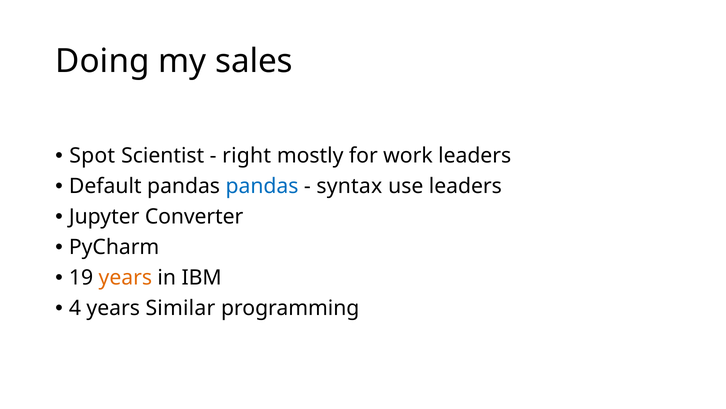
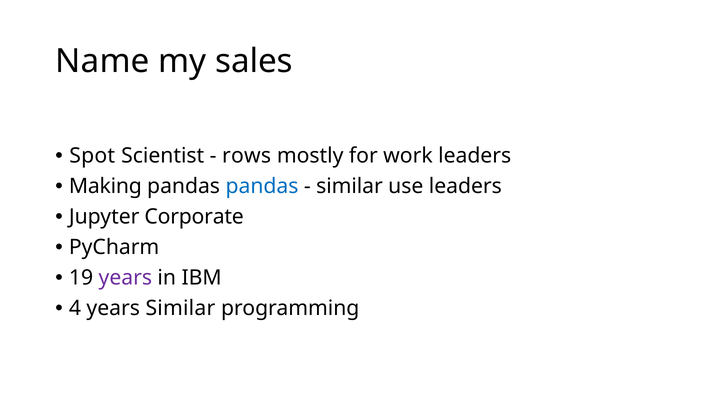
Doing: Doing -> Name (102, 61)
right: right -> rows (247, 156)
Default: Default -> Making (105, 186)
syntax: syntax -> similar (349, 186)
Converter: Converter -> Corporate (194, 217)
years colour: orange -> purple (125, 277)
